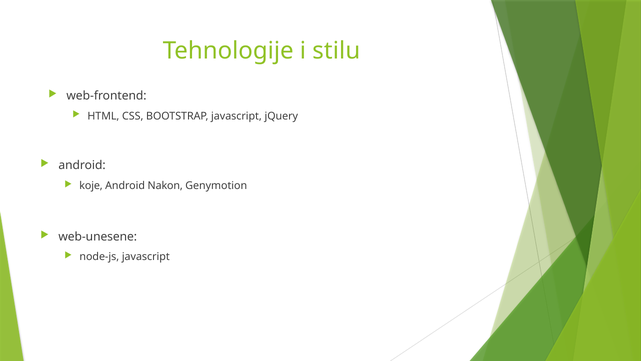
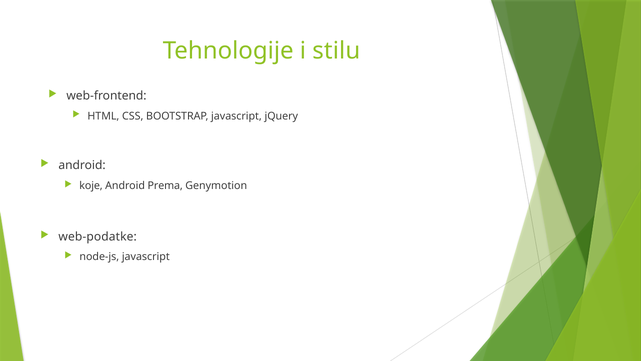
Nakon: Nakon -> Prema (165, 185)
web-unesene: web-unesene -> web-podatke (98, 236)
